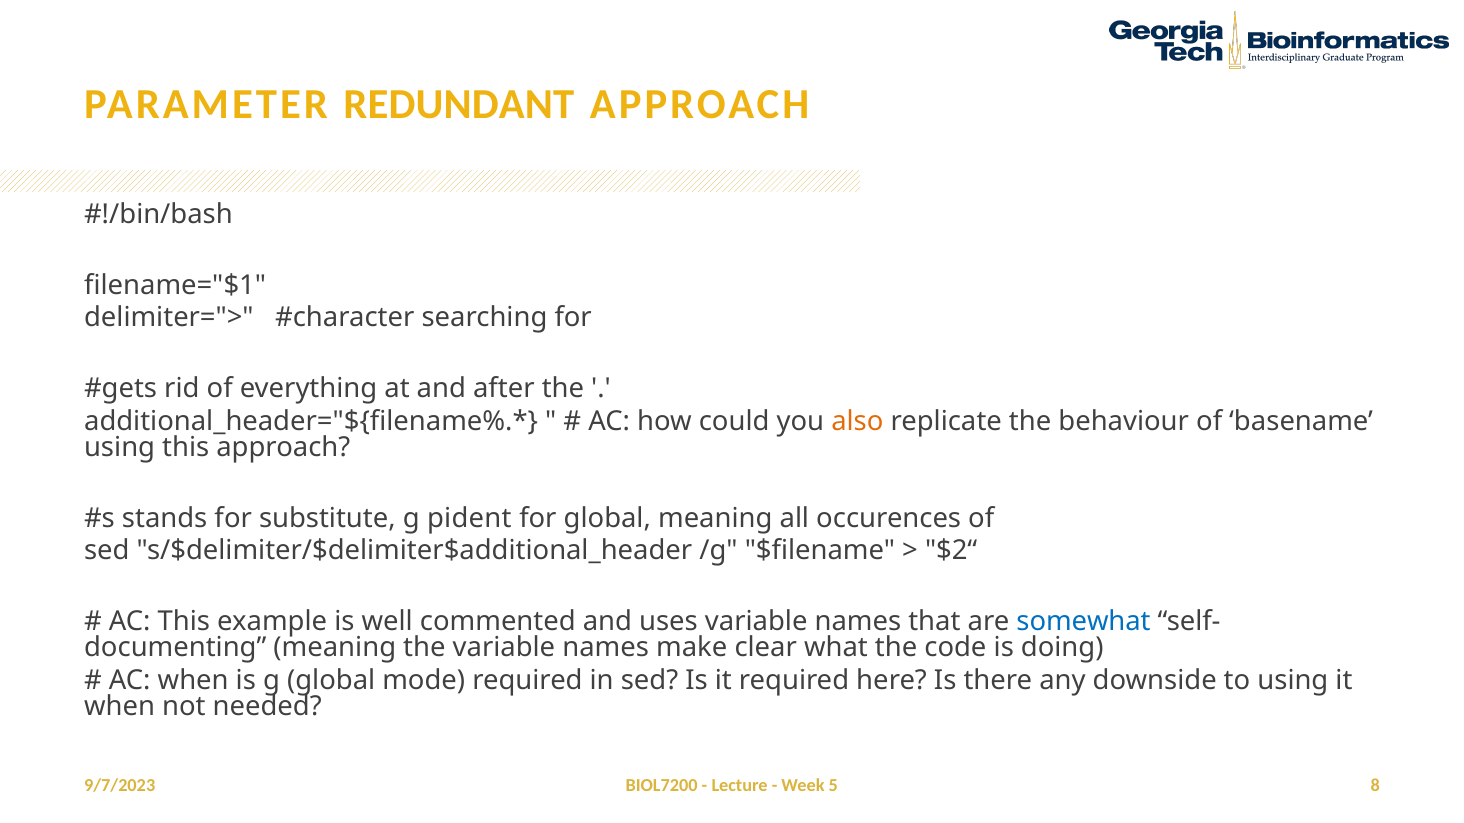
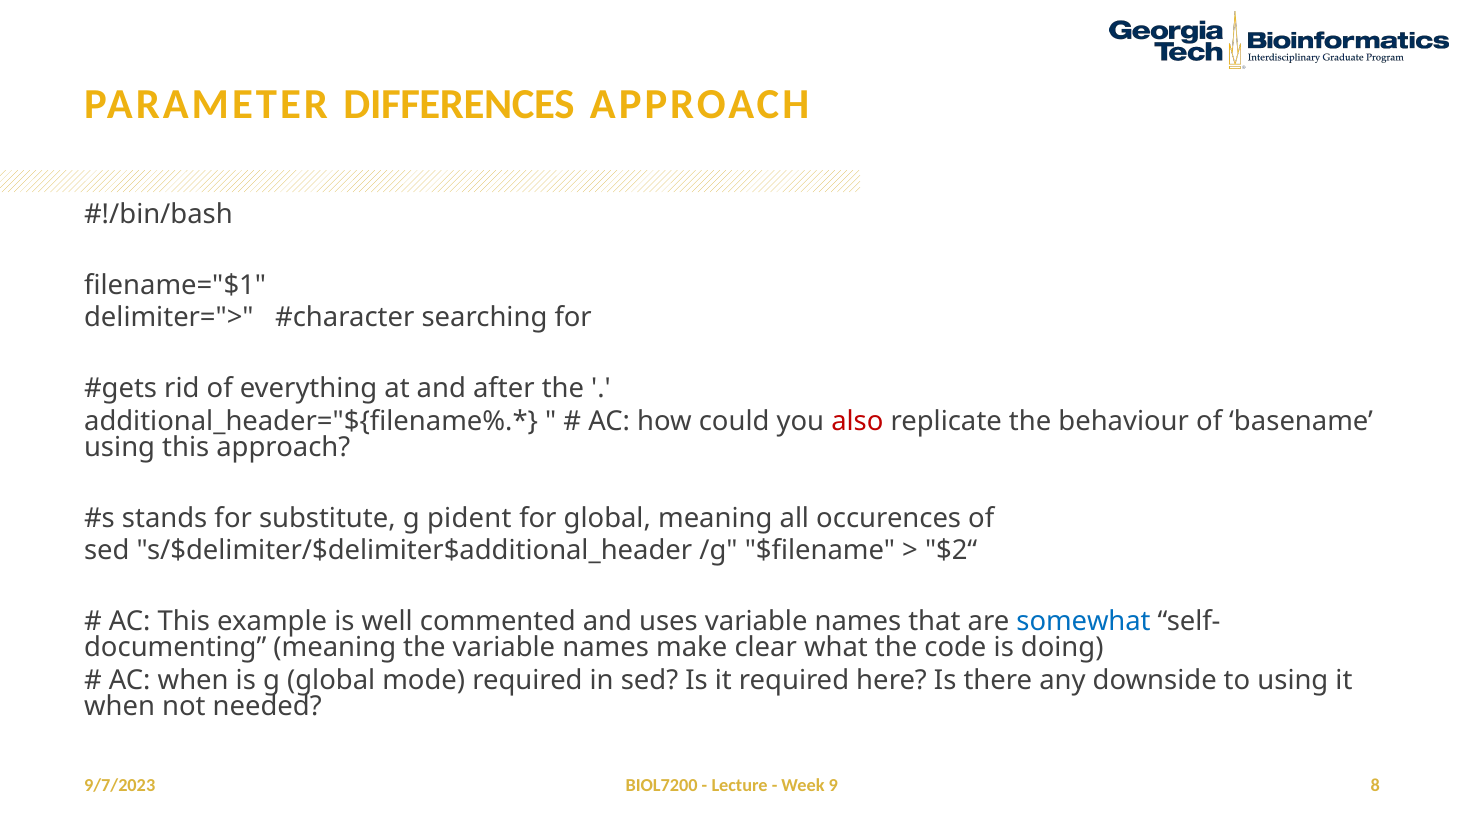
REDUNDANT: REDUNDANT -> DIFFERENCES (459, 105)
also colour: orange -> red (857, 421)
5: 5 -> 9 (833, 786)
